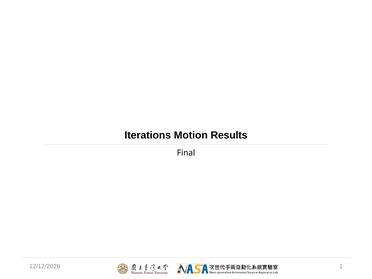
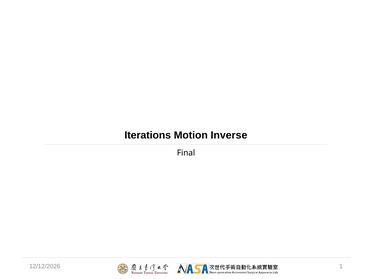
Results: Results -> Inverse (229, 135)
